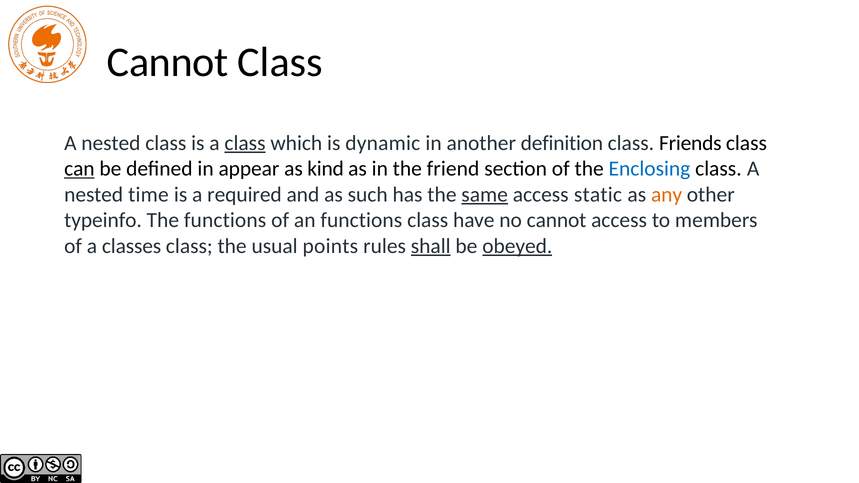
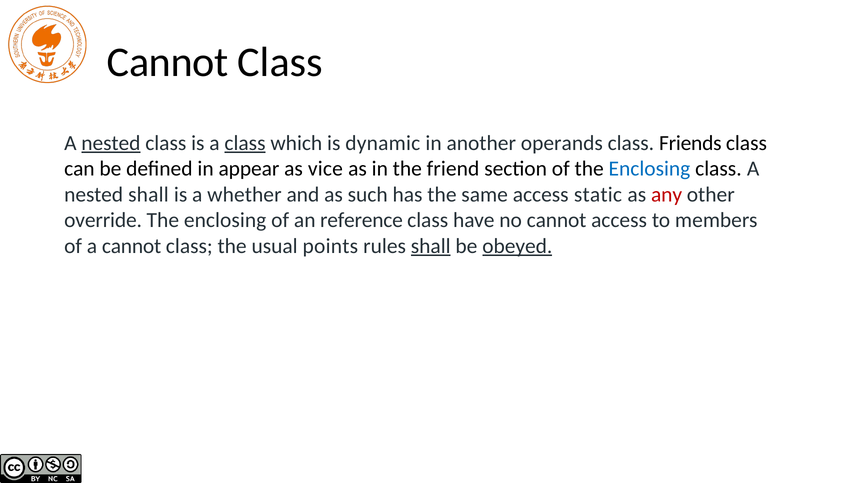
nested underline: none -> present (111, 143)
definition: definition -> operands (562, 143)
can underline: present -> none (79, 169)
kind: kind -> vice (325, 169)
nested time: time -> shall (148, 195)
required: required -> whether (244, 195)
same underline: present -> none (485, 195)
any colour: orange -> red (667, 195)
typeinfo: typeinfo -> override (103, 220)
functions: functions -> enclosing (225, 220)
an functions: functions -> reference (361, 220)
a classes: classes -> cannot (132, 246)
